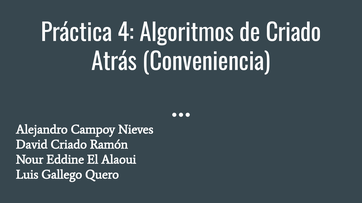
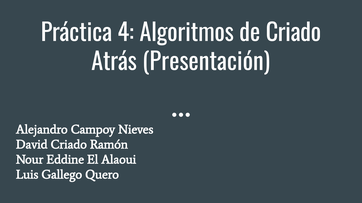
Conveniencia: Conveniencia -> Presentación (206, 62)
